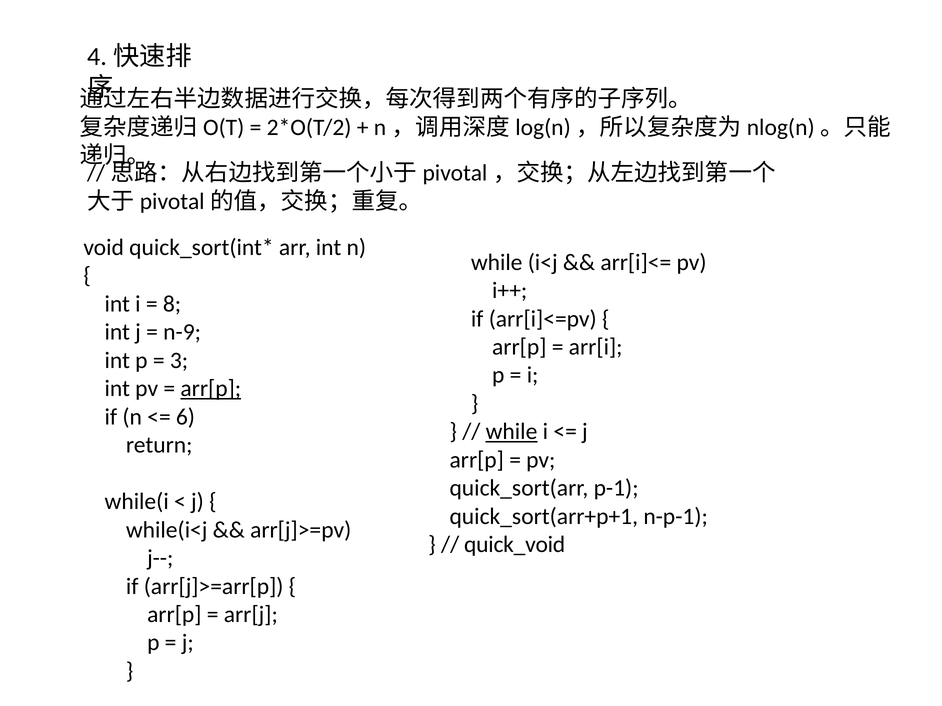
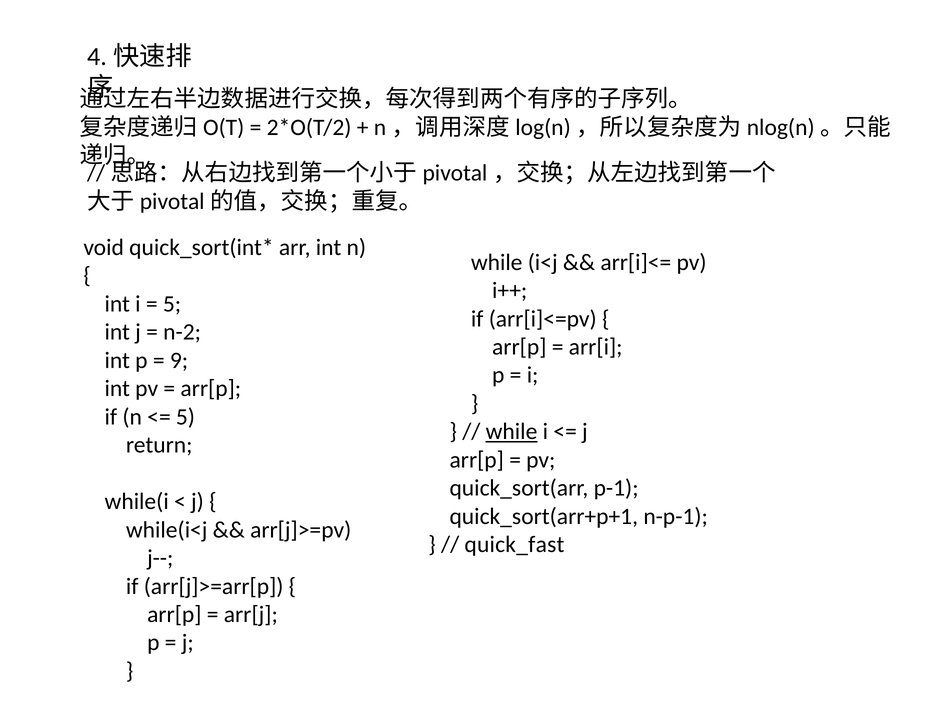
8: 8 -> 5 (172, 304)
n-9: n-9 -> n-2 (182, 332)
3: 3 -> 9 (179, 361)
arr[p underline: present -> none (211, 389)
6: 6 -> 5 (185, 417)
quick_void: quick_void -> quick_fast (514, 545)
